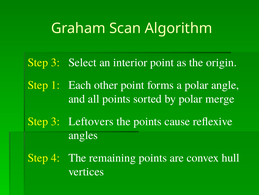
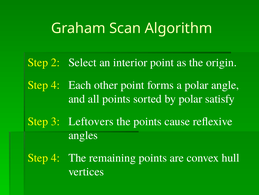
3: 3 -> 2 (55, 62)
1: 1 -> 4 (55, 85)
merge: merge -> satisfy (220, 98)
